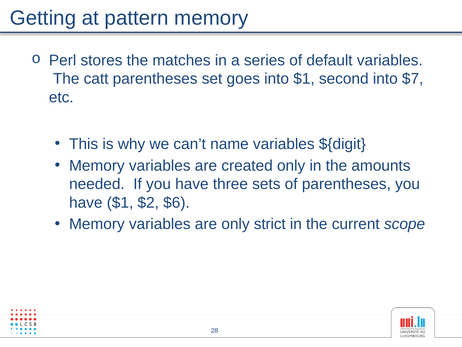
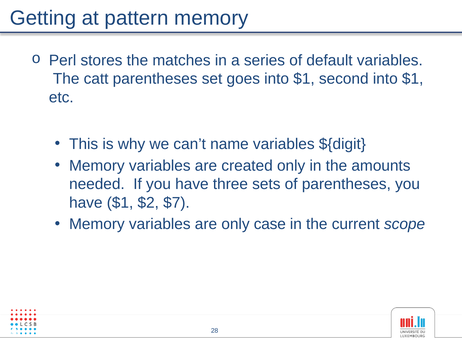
second into $7: $7 -> $1 (413, 79)
$6: $6 -> $7 (177, 202)
strict: strict -> case (270, 224)
